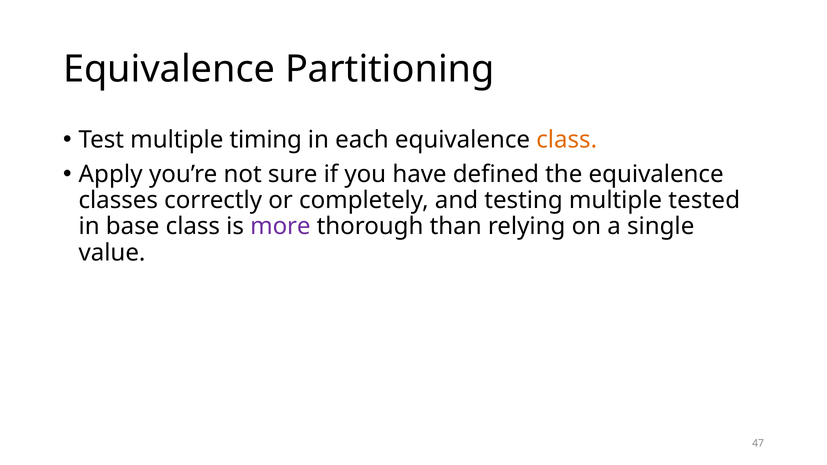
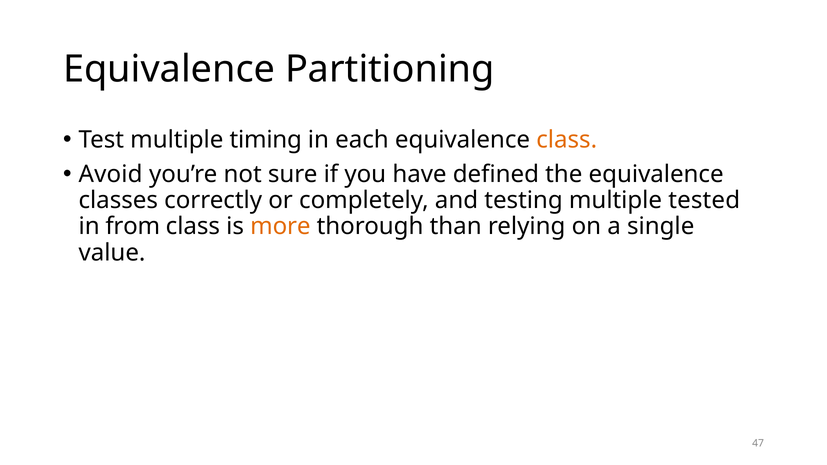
Apply: Apply -> Avoid (111, 174)
base: base -> from (133, 227)
more colour: purple -> orange (280, 227)
